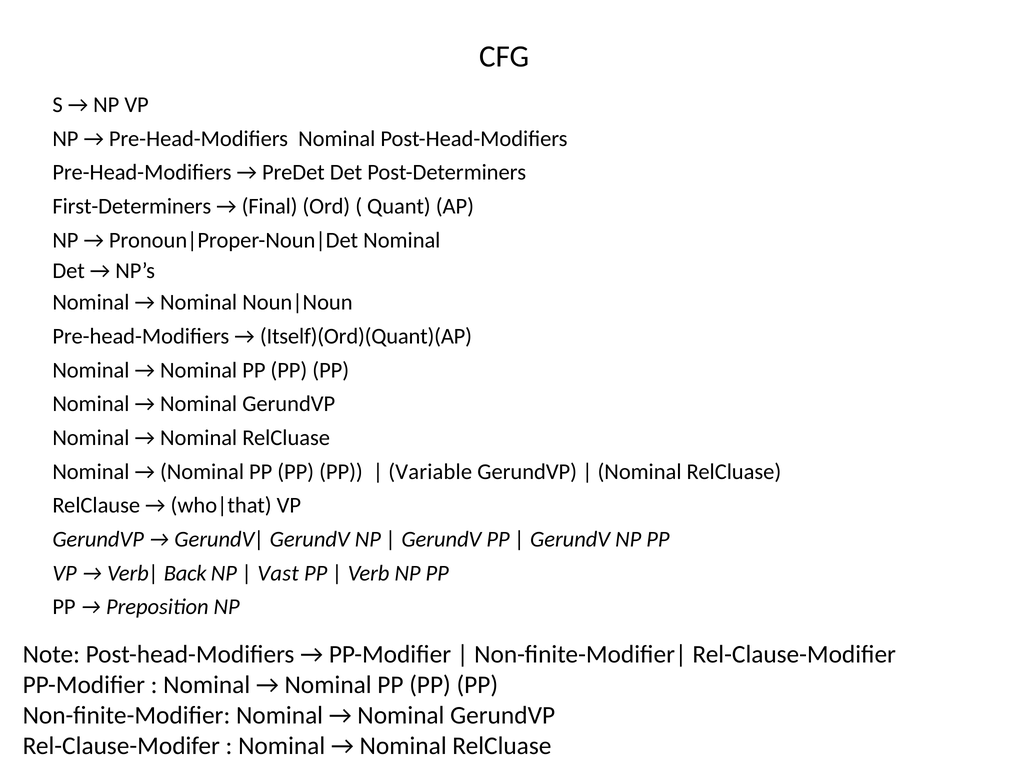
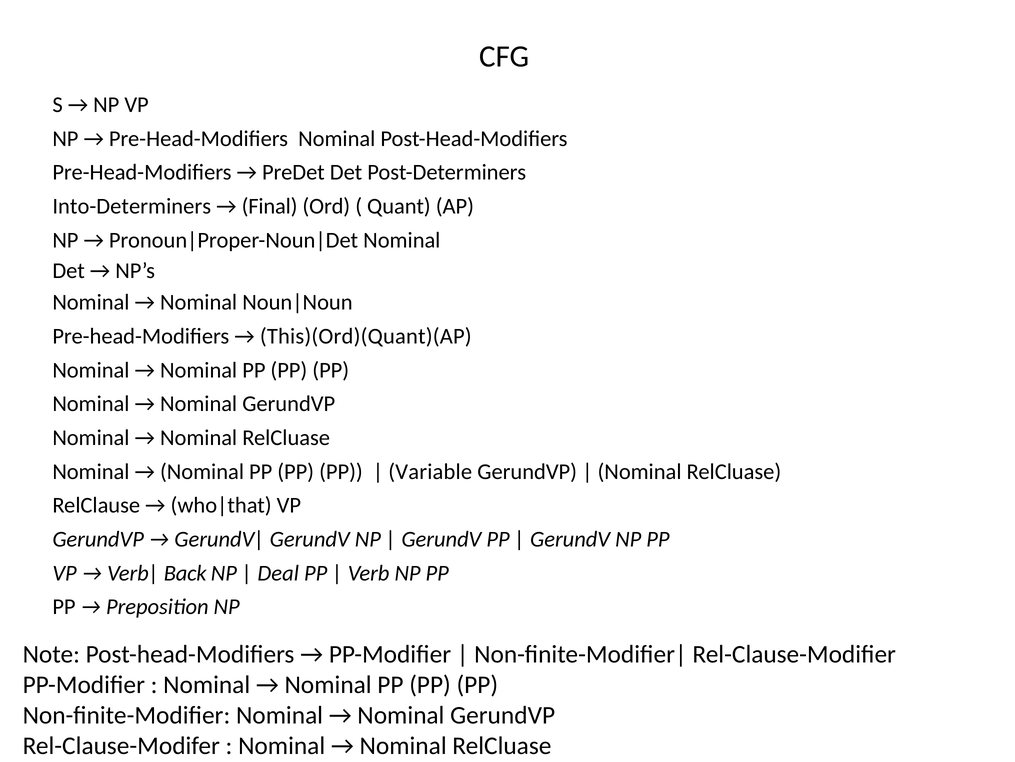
First-Determiners: First-Determiners -> Into-Determiners (132, 206)
Itself)(Ord)(Quant)(AP: Itself)(Ord)(Quant)(AP -> This)(Ord)(Quant)(AP (366, 336)
Vast: Vast -> Deal (278, 573)
